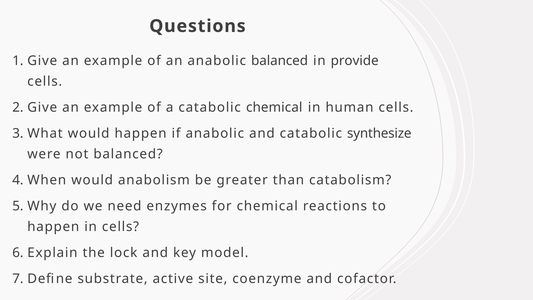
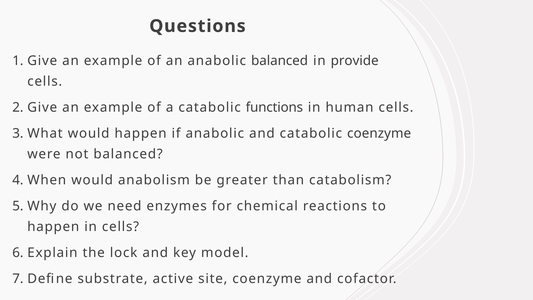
catabolic chemical: chemical -> functions (274, 107)
catabolic synthesize: synthesize -> coenzyme (379, 133)
